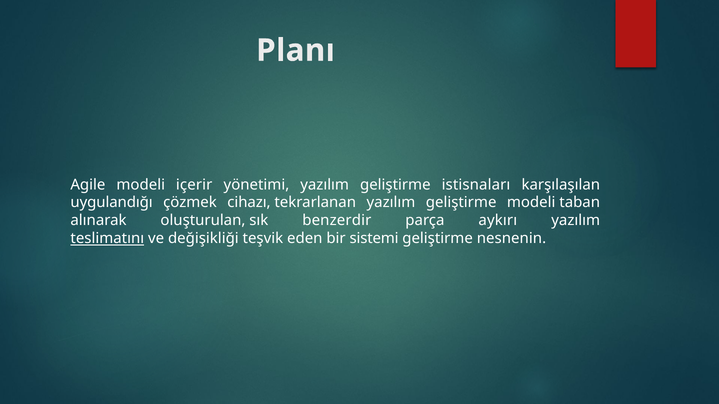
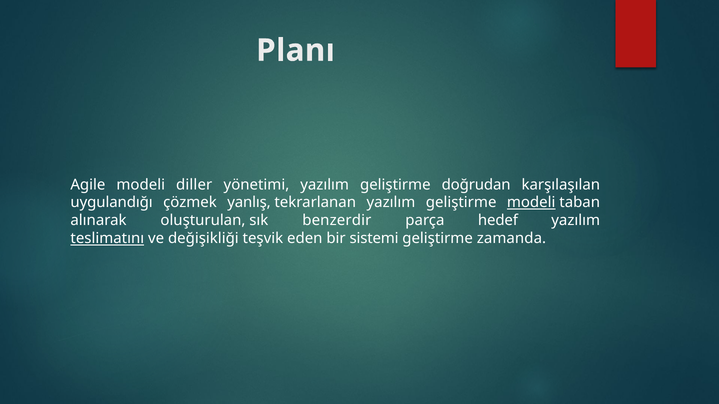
içerir: içerir -> diller (194, 185)
istisnaları: istisnaları -> doğrudan (476, 185)
cihazı: cihazı -> yanlış (249, 203)
modeli underline: none -> present (531, 203)
aykırı: aykırı -> hedef (498, 221)
nesnenin: nesnenin -> zamanda (511, 239)
